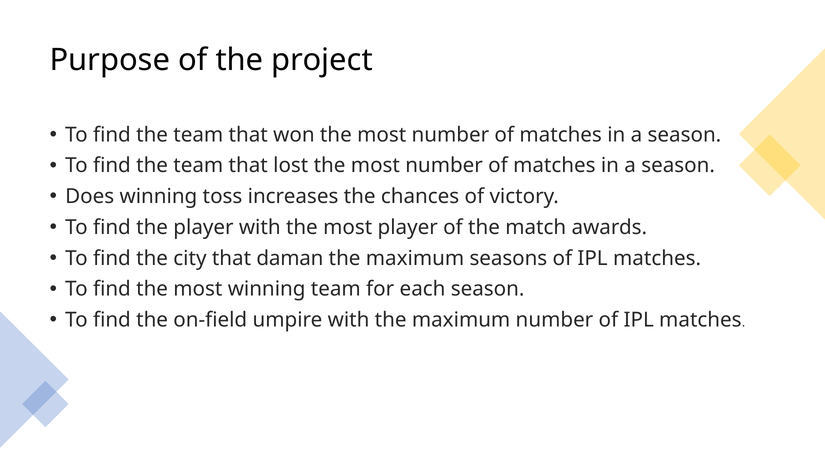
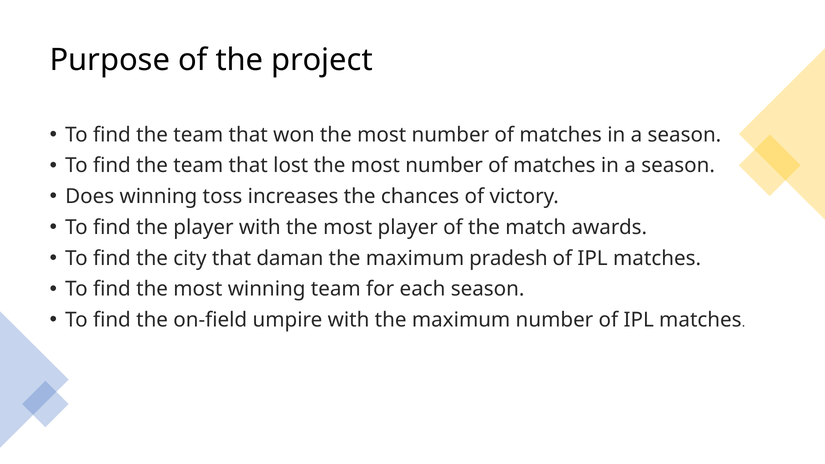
seasons: seasons -> pradesh (508, 258)
